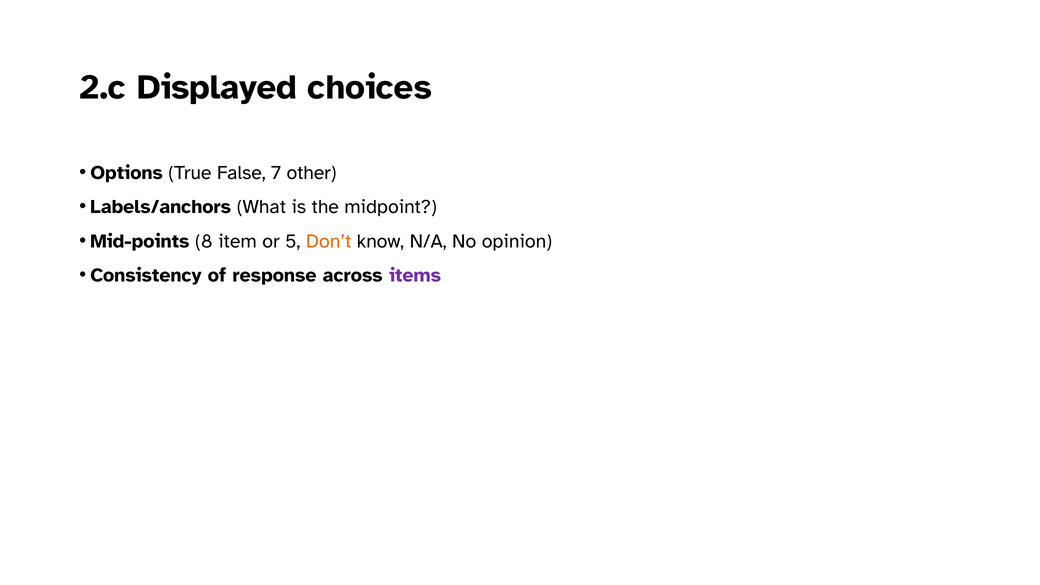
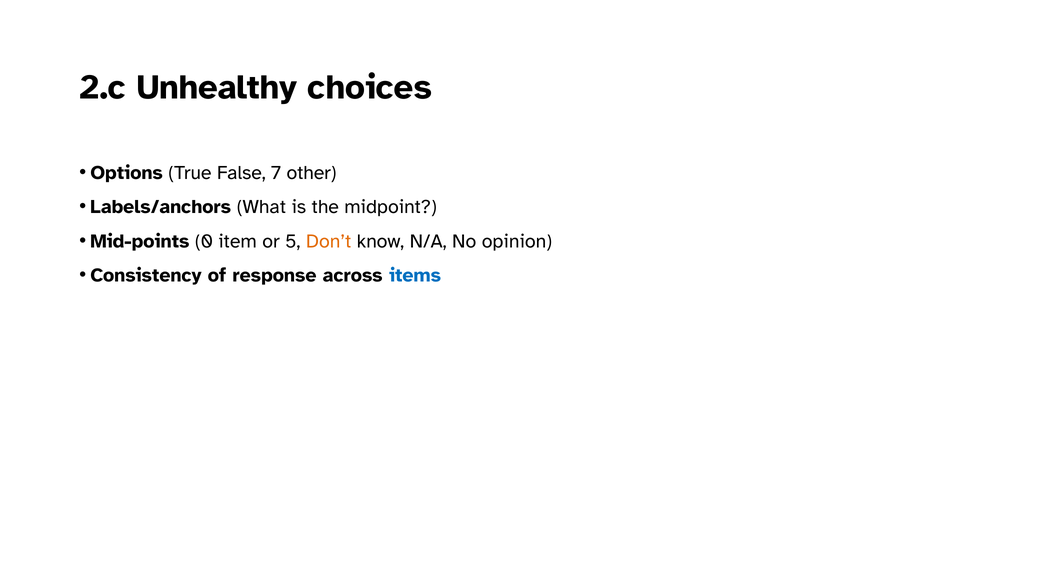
Displayed: Displayed -> Unhealthy (217, 87)
8: 8 -> 0 (204, 241)
items colour: purple -> blue (415, 275)
